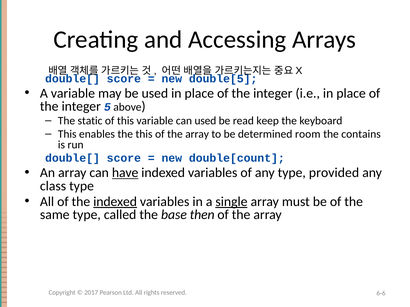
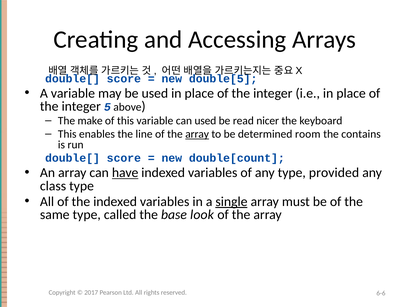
static: static -> make (90, 121)
keep: keep -> nicer (268, 121)
the this: this -> line (144, 134)
array underline: none -> present (197, 134)
indexed underline: present -> none (115, 202)
then: then -> look (202, 215)
